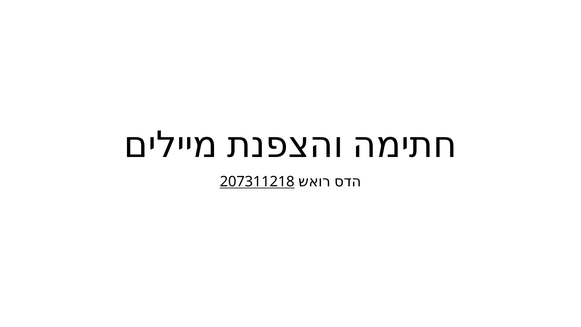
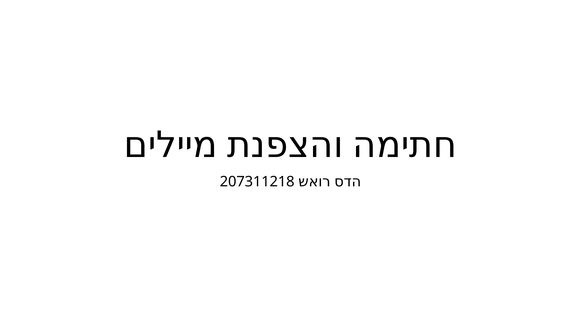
207311218 underline: present -> none (257, 182)
